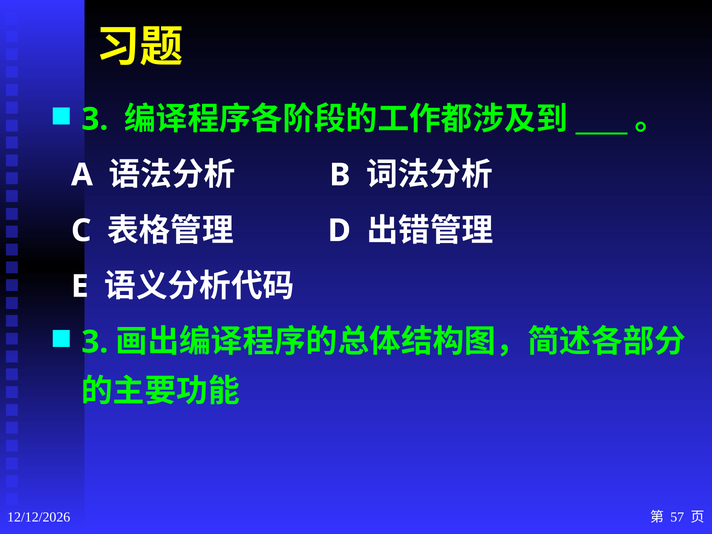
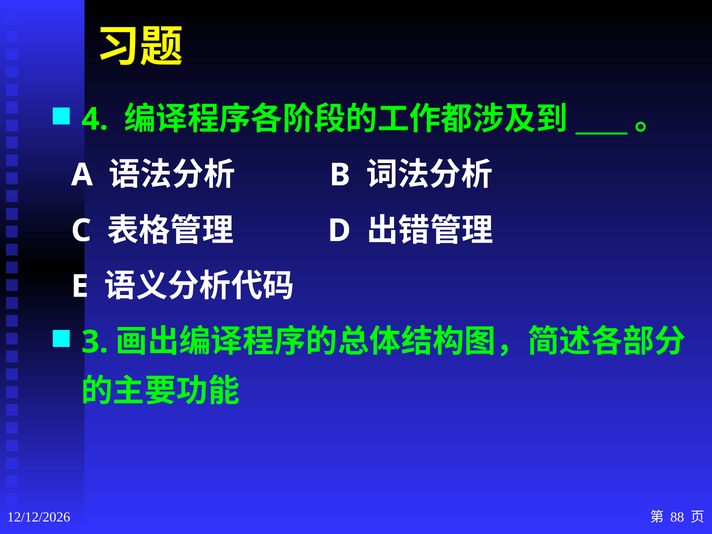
3: 3 -> 4 (95, 119)
57: 57 -> 88 (677, 517)
